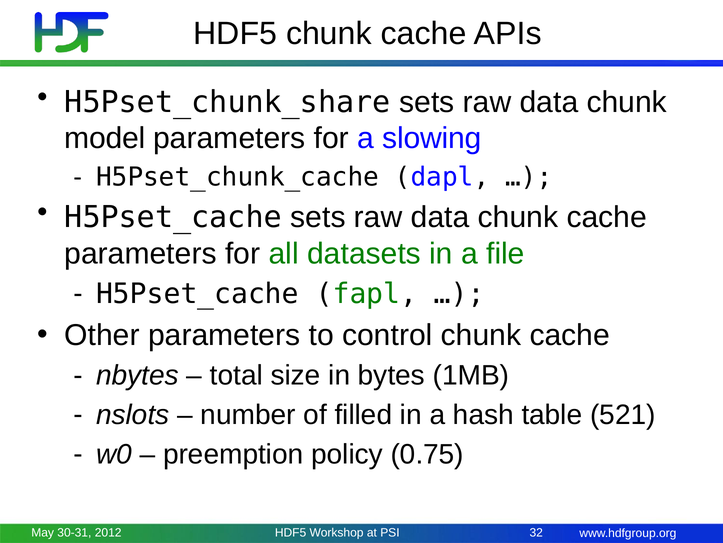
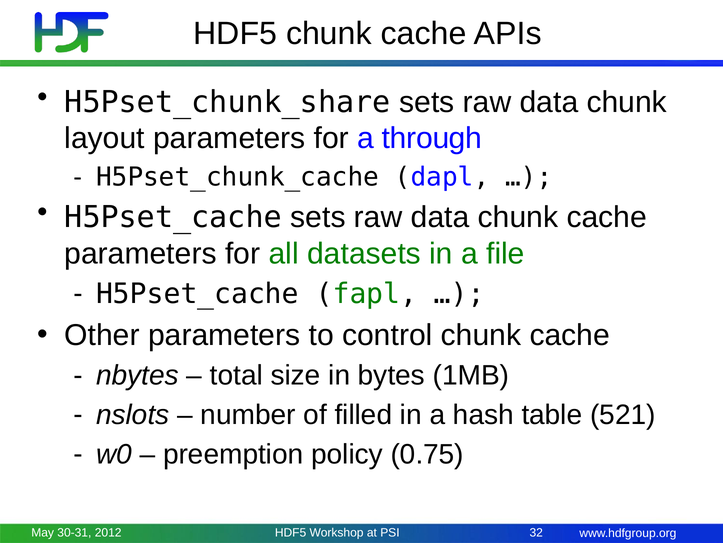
model: model -> layout (105, 138)
slowing: slowing -> through (432, 138)
